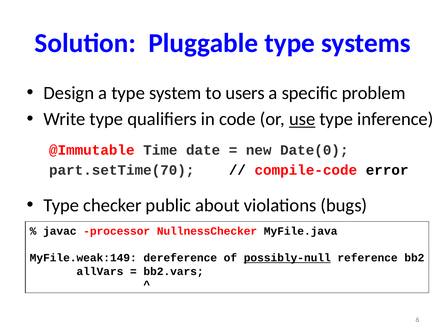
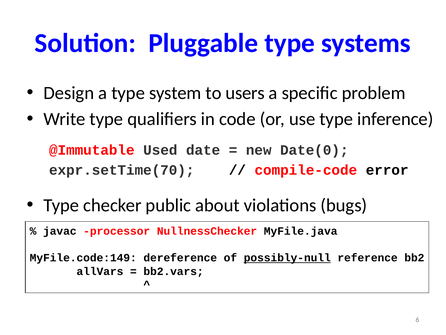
use underline: present -> none (302, 119)
Time: Time -> Used (160, 150)
part.setTime(70: part.setTime(70 -> expr.setTime(70 (122, 170)
MyFile.weak:149: MyFile.weak:149 -> MyFile.code:149 (83, 258)
